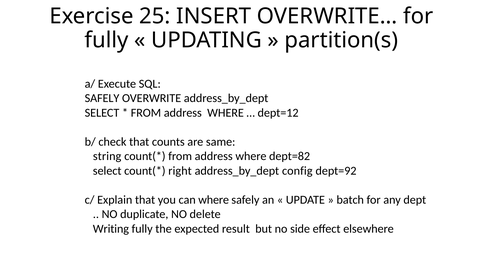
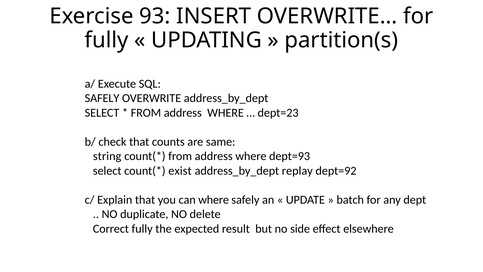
25: 25 -> 93 (155, 16)
dept=12: dept=12 -> dept=23 (278, 113)
dept=82: dept=82 -> dept=93 (290, 156)
right: right -> exist (180, 171)
config: config -> replay (297, 171)
Writing: Writing -> Correct (111, 229)
